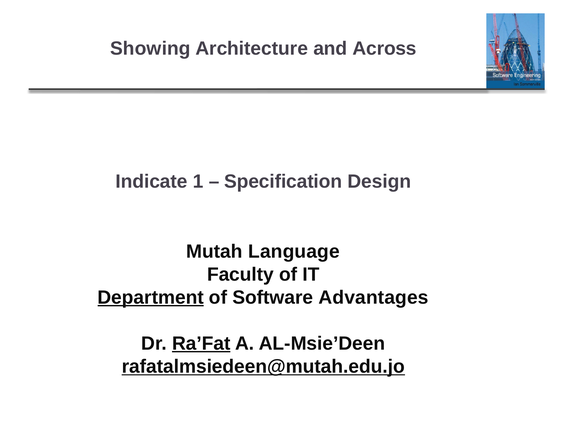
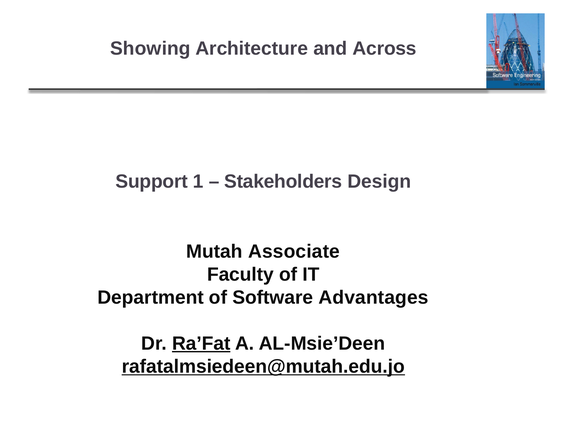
Indicate: Indicate -> Support (152, 181)
Specification: Specification -> Stakeholders (283, 181)
Language: Language -> Associate (294, 251)
Department underline: present -> none (151, 297)
